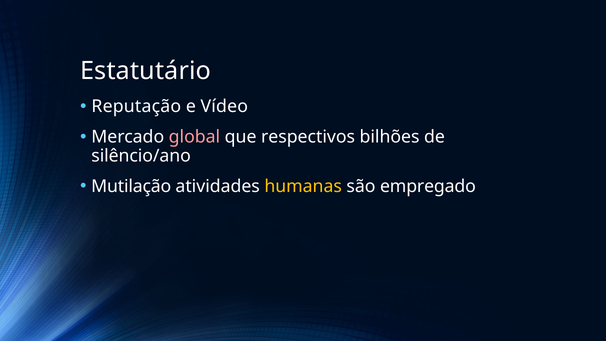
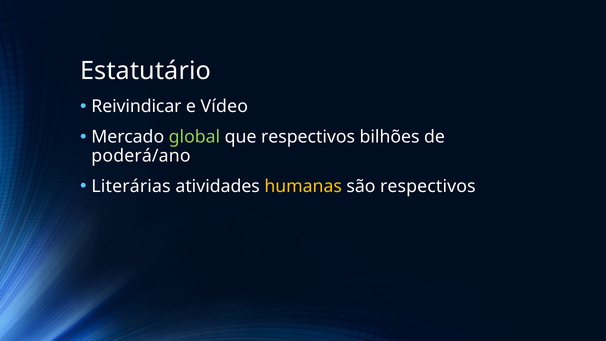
Reputação: Reputação -> Reivindicar (136, 106)
global colour: pink -> light green (194, 137)
silêncio/ano: silêncio/ano -> poderá/ano (141, 156)
Mutilação: Mutilação -> Literárias (131, 186)
são empregado: empregado -> respectivos (428, 186)
